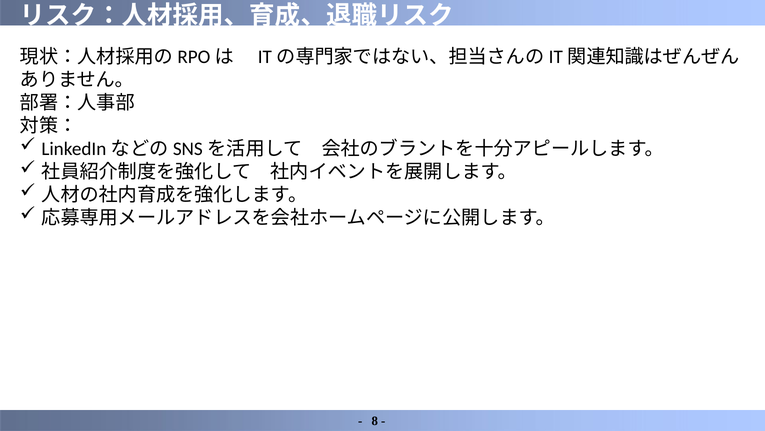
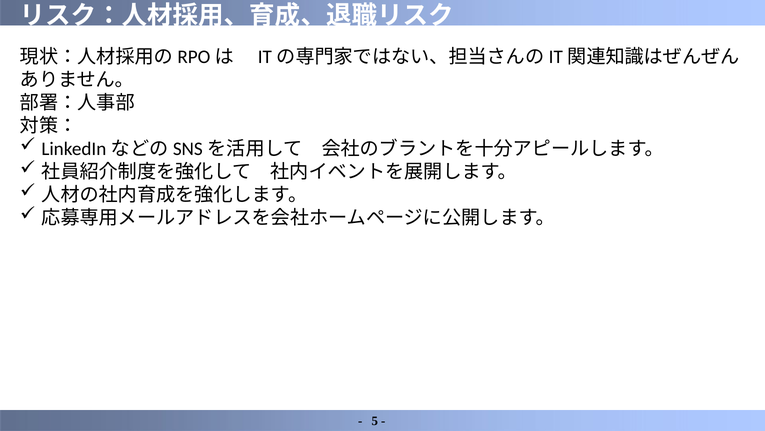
8: 8 -> 5 (375, 421)
